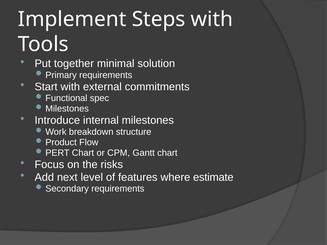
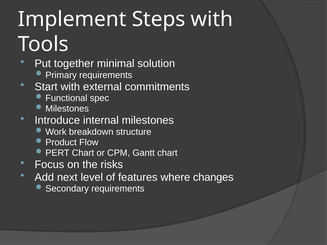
estimate: estimate -> changes (213, 177)
